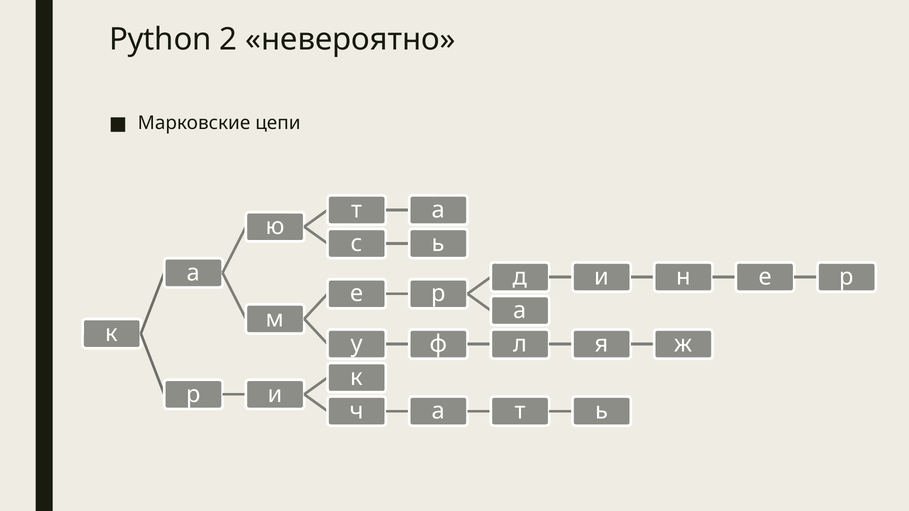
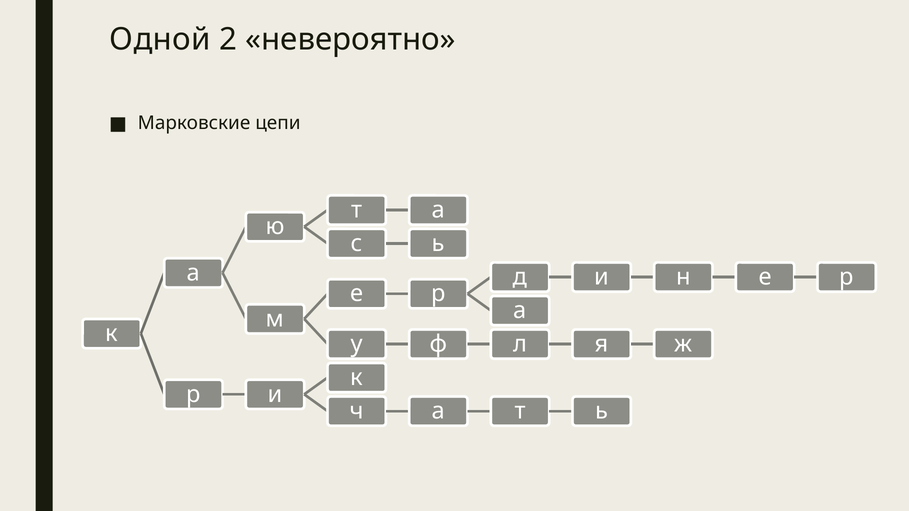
Python: Python -> Одной (160, 39)
